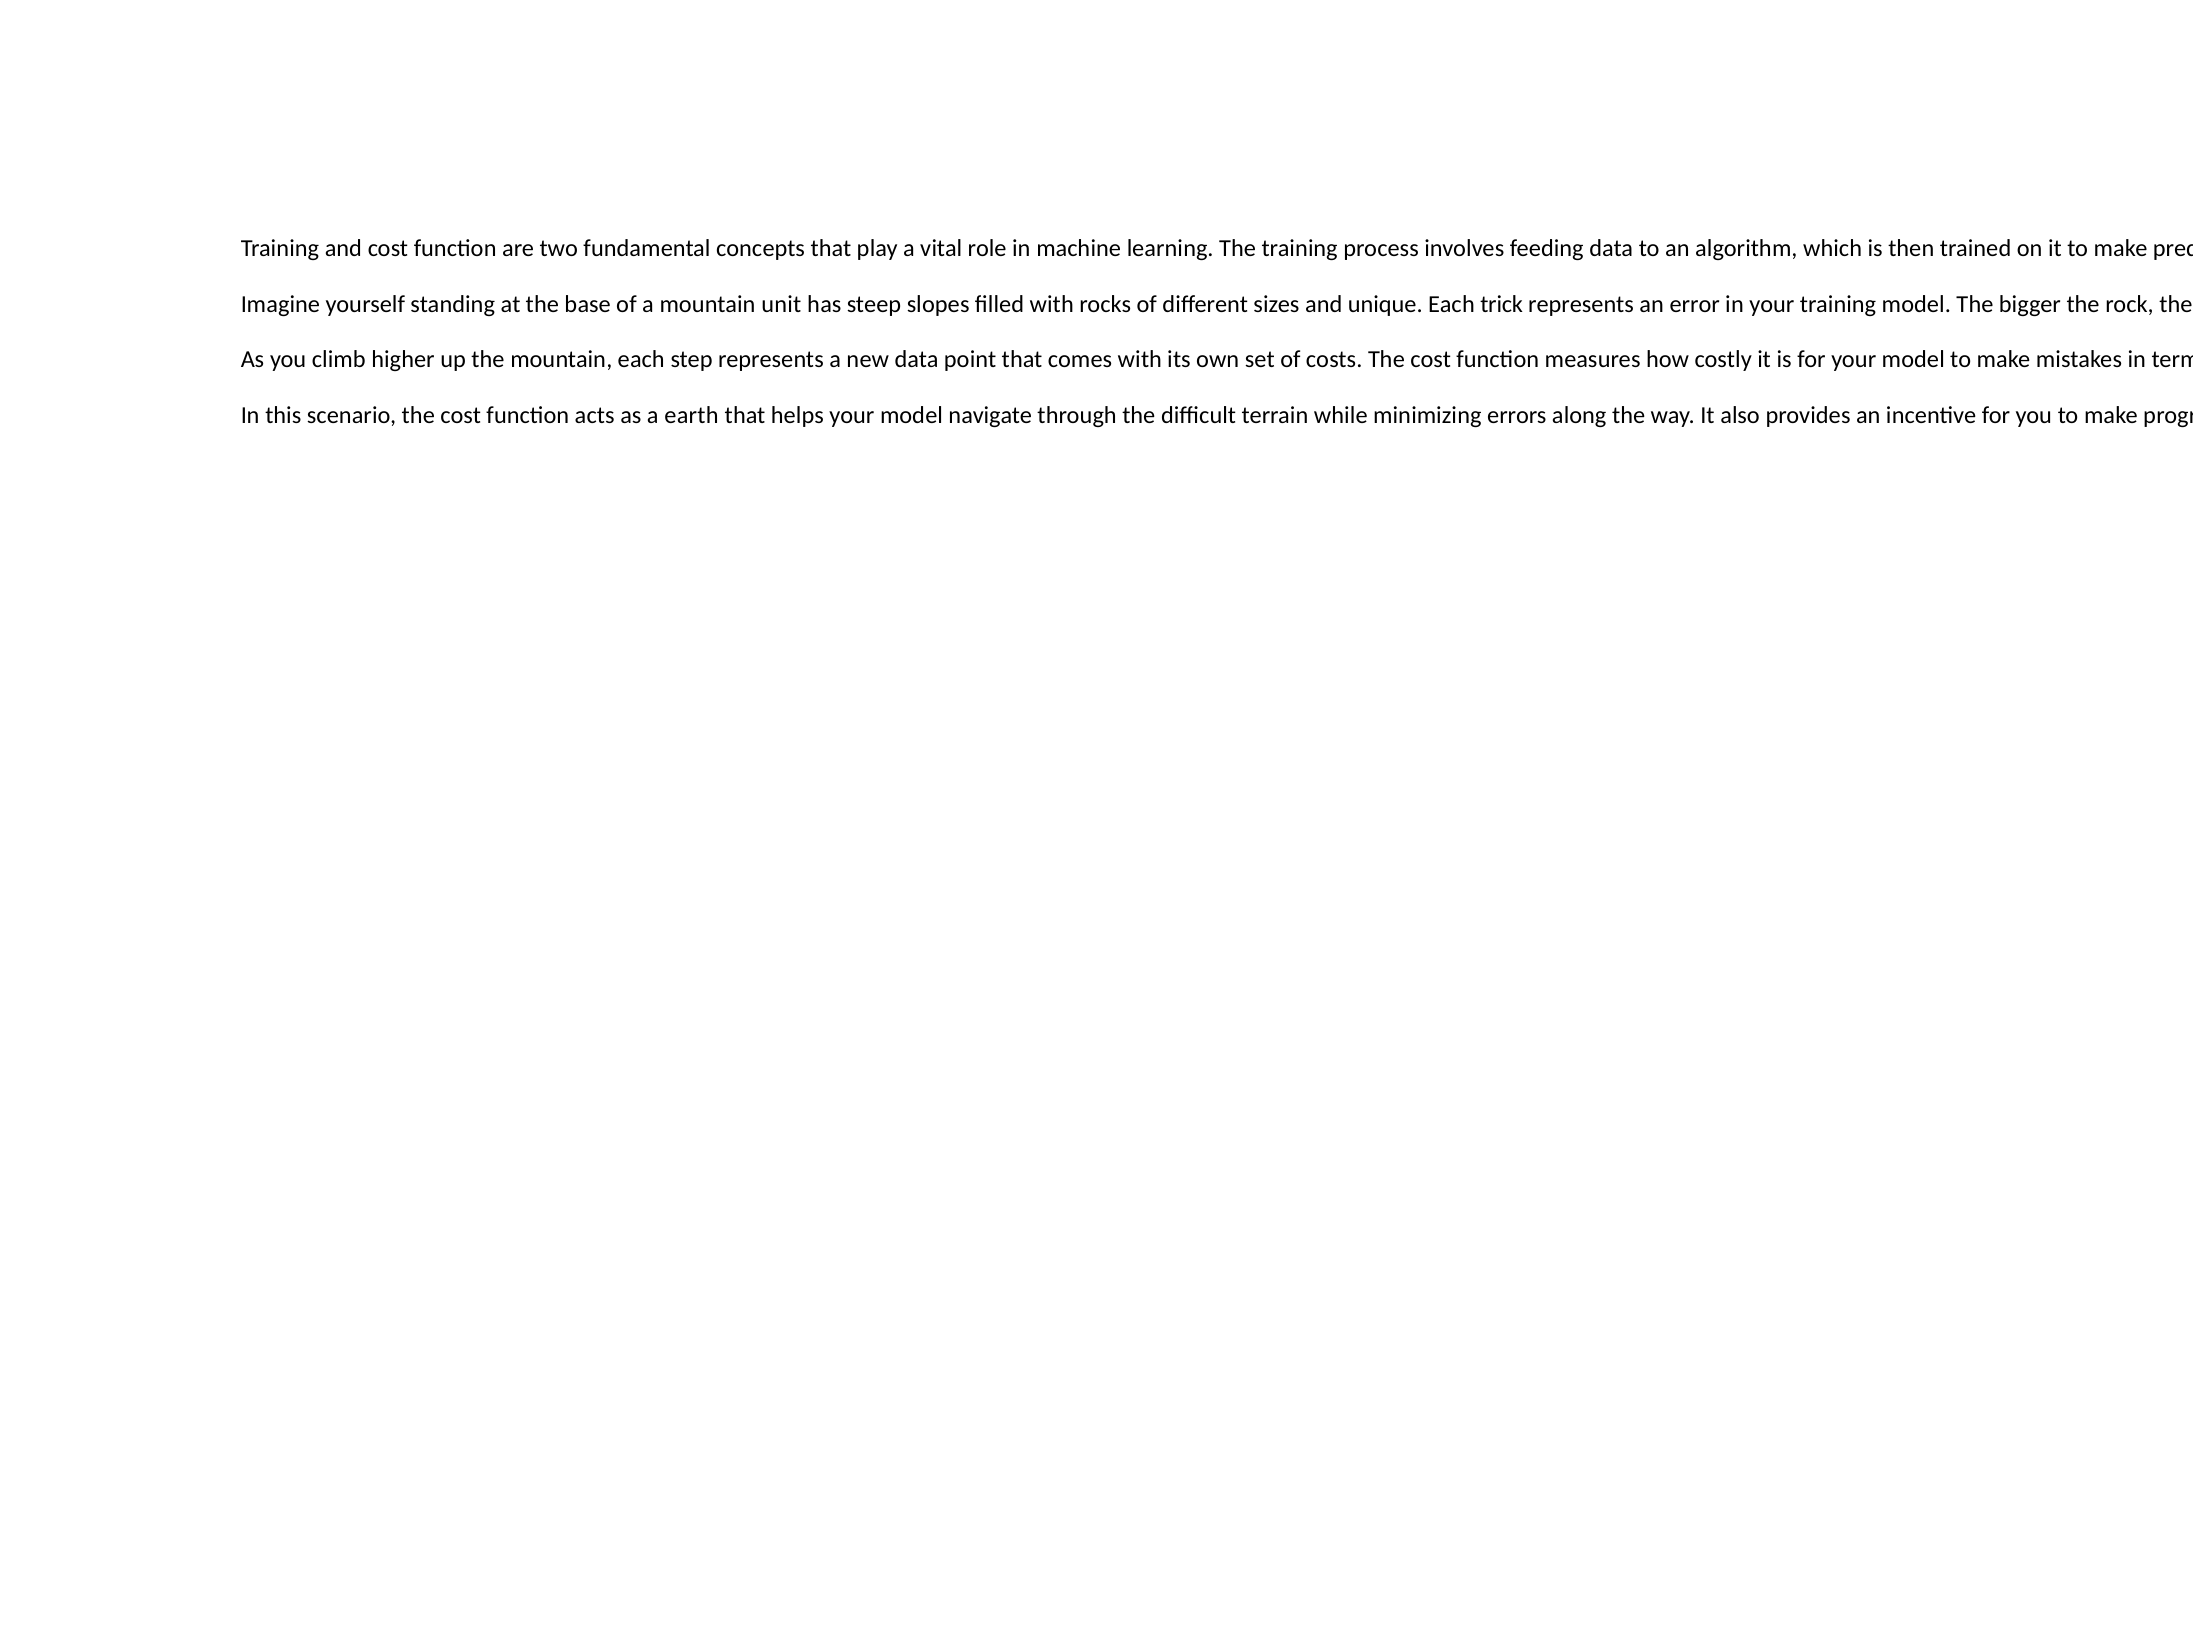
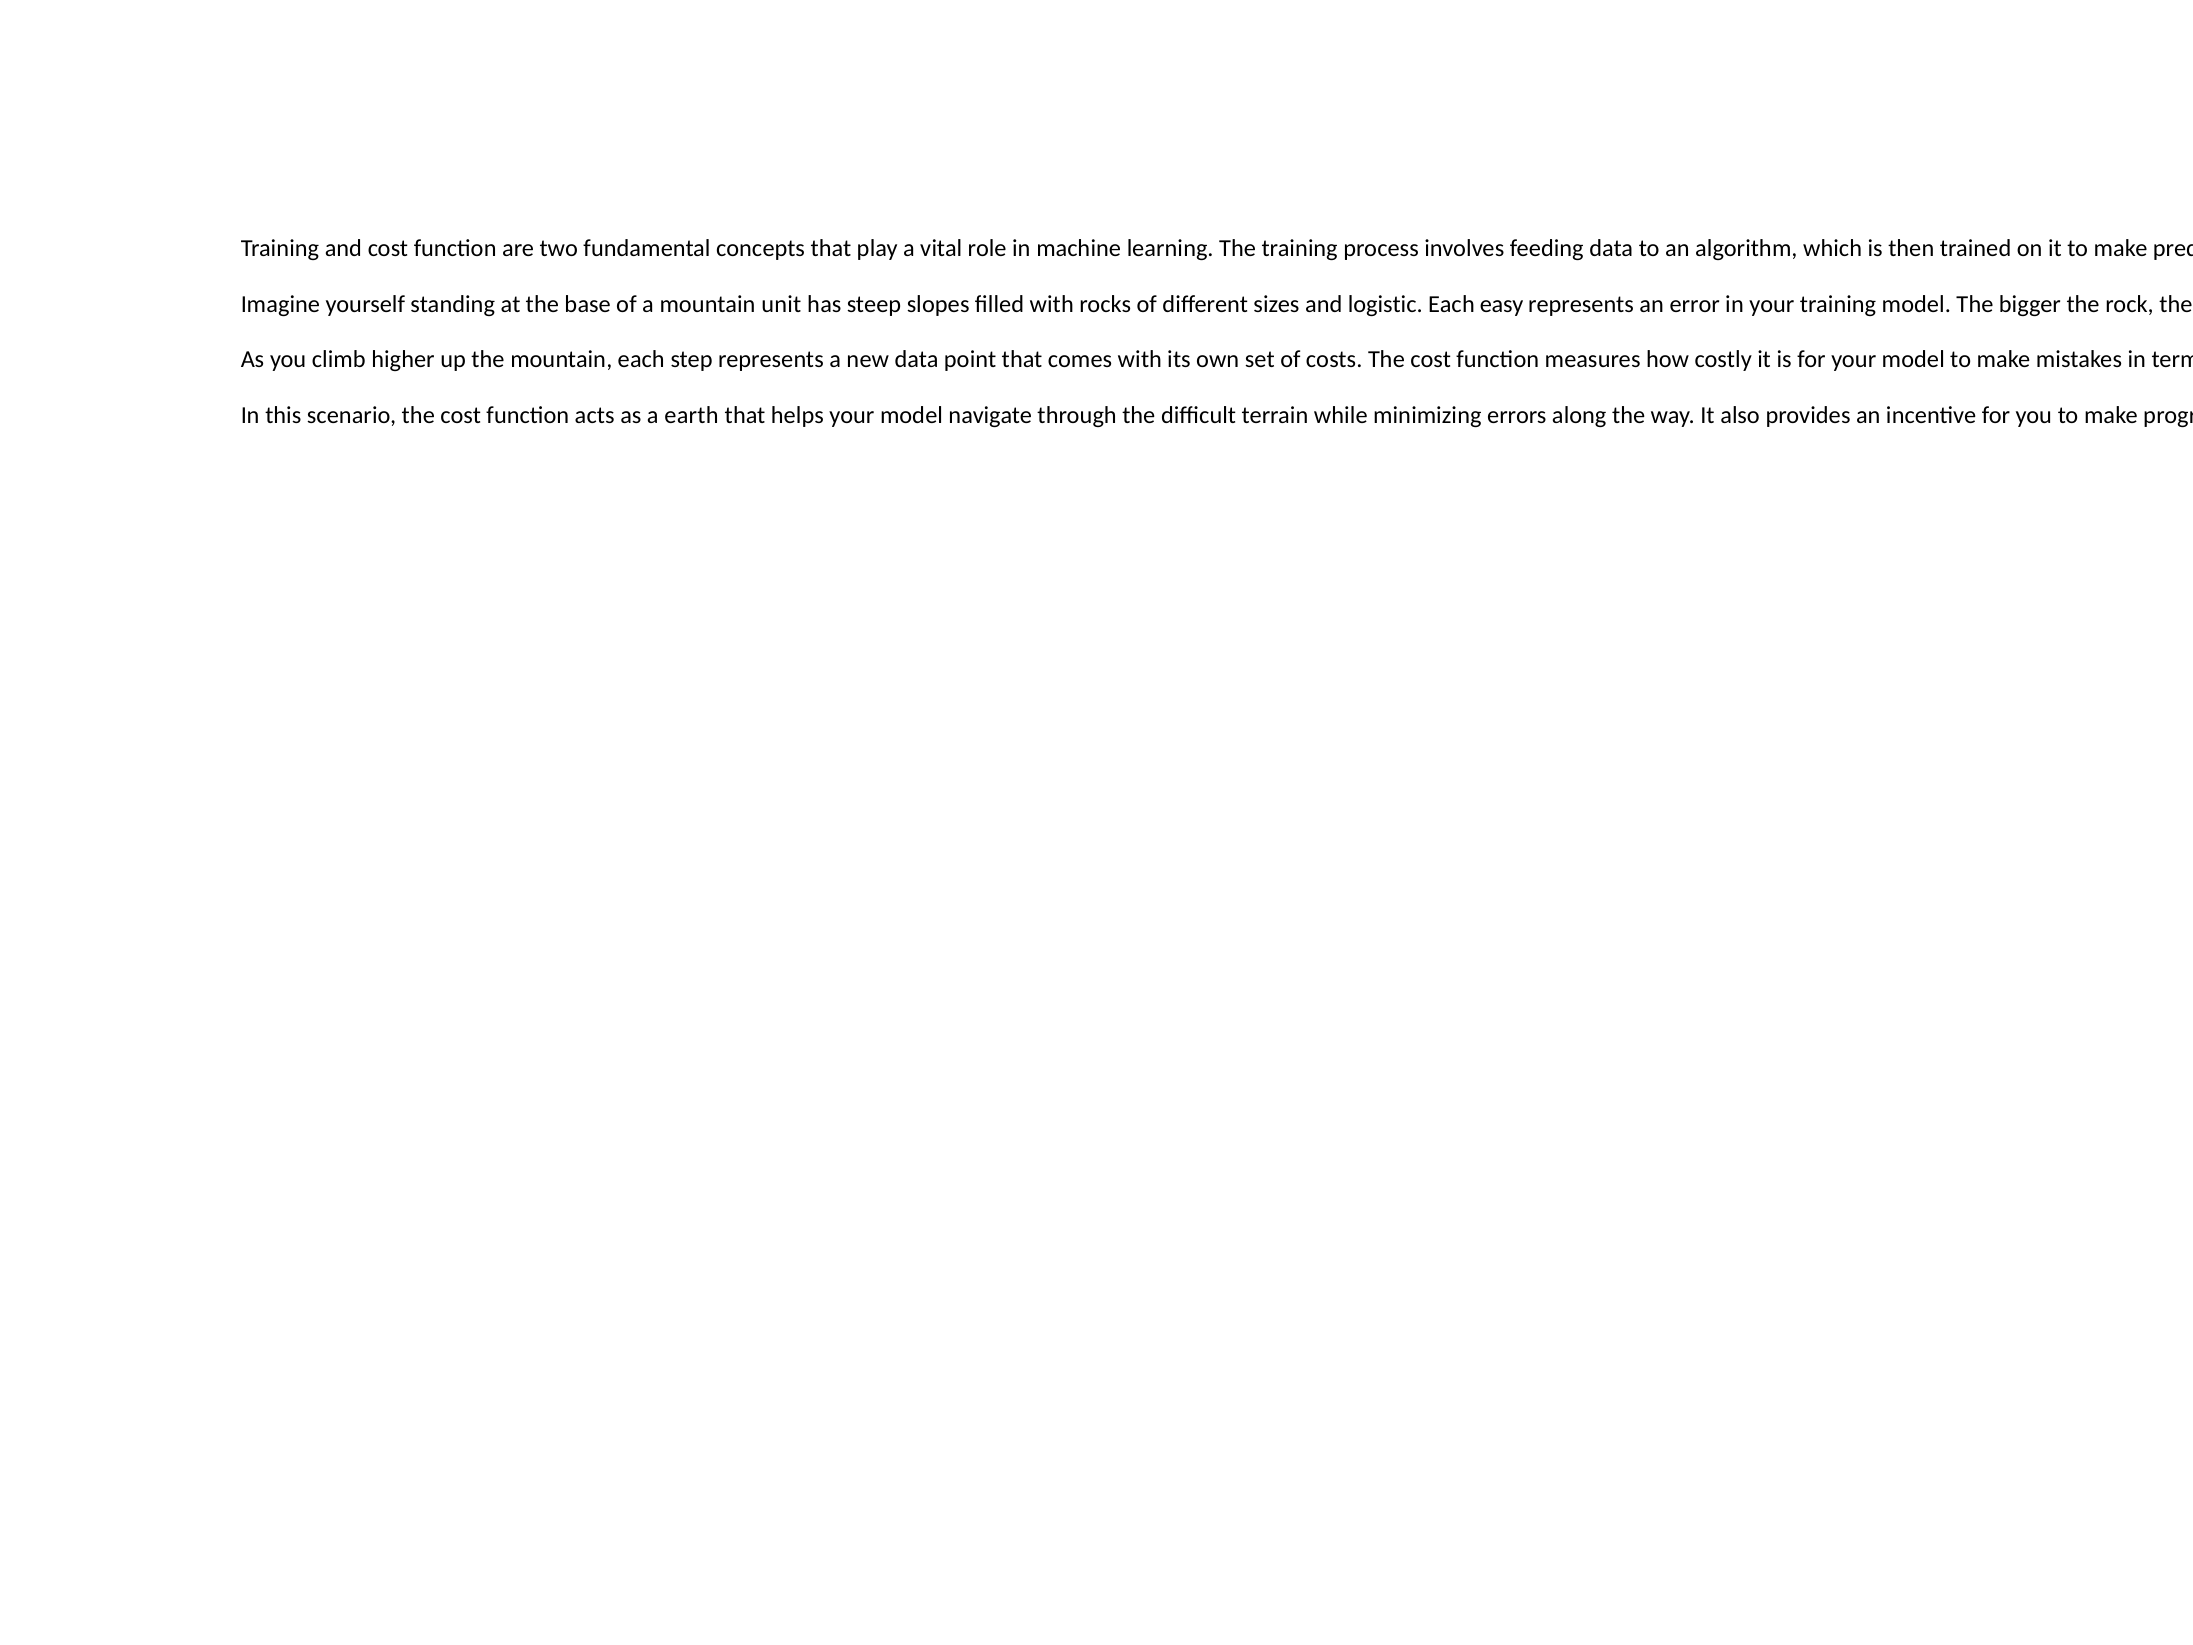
unique: unique -> logistic (1385, 304)
trick: trick -> easy (1502, 304)
